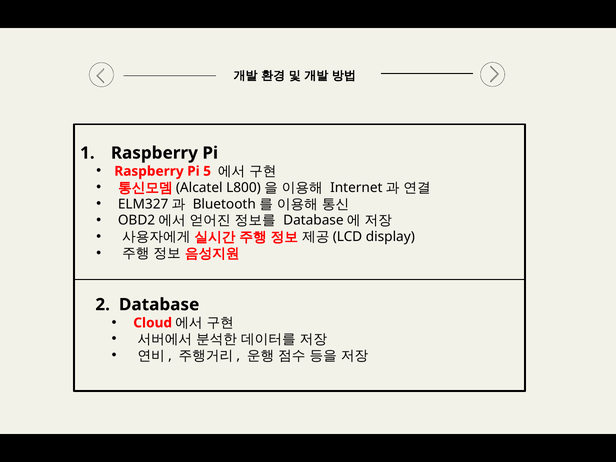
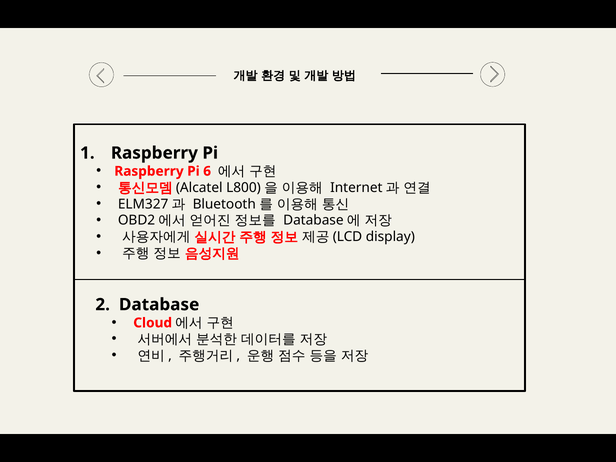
5: 5 -> 6 (207, 171)
